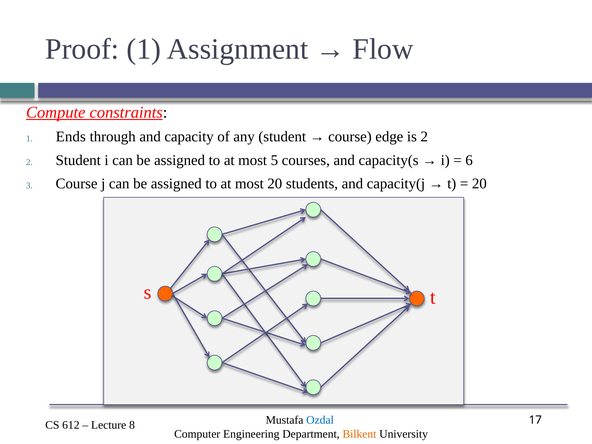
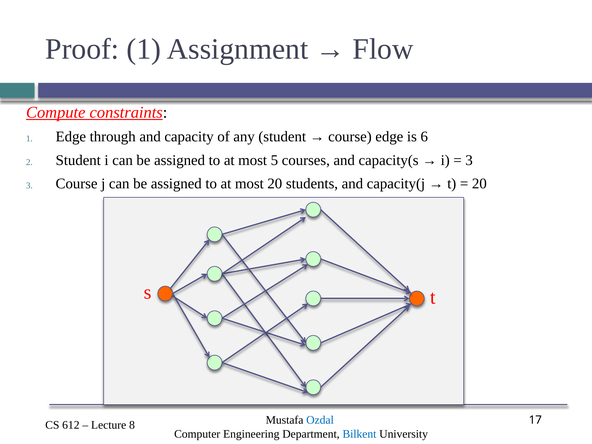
1 Ends: Ends -> Edge (71, 137)
is 2: 2 -> 6 (424, 137)
6: 6 -> 3 (469, 160)
Bilkent colour: orange -> blue (359, 434)
